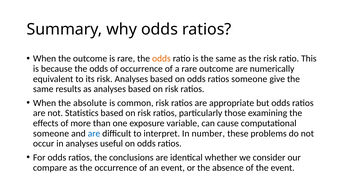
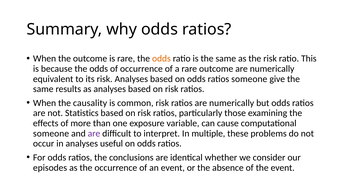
absolute: absolute -> causality (90, 103)
ratios are appropriate: appropriate -> numerically (232, 103)
are colour: blue -> purple (94, 133)
number: number -> multiple (208, 133)
compare: compare -> episodes (50, 167)
